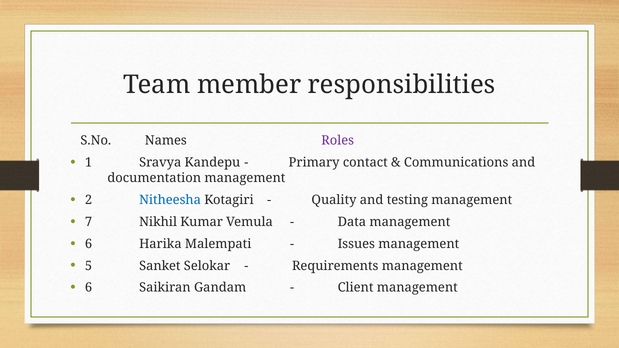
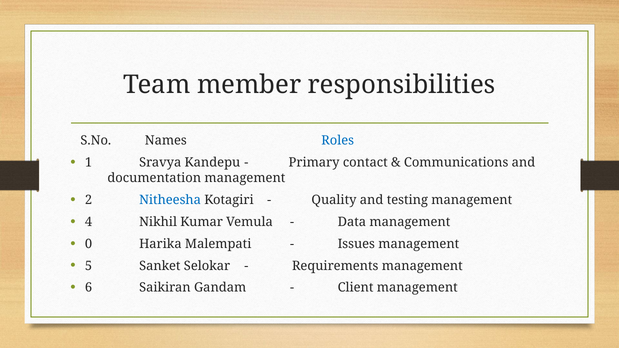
Roles colour: purple -> blue (338, 141)
7: 7 -> 4 (89, 222)
6: 6 -> 0 (89, 244)
